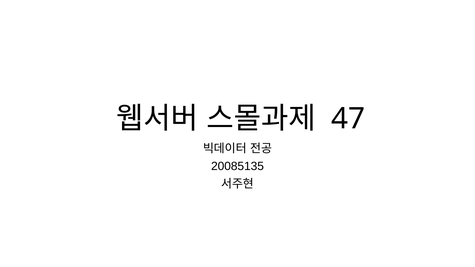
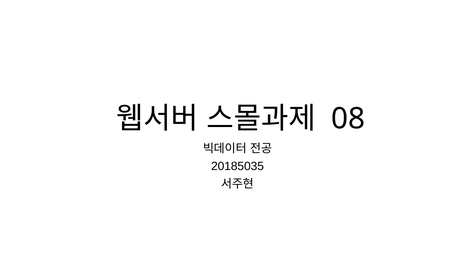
47: 47 -> 08 (348, 119)
20085135: 20085135 -> 20185035 (238, 166)
